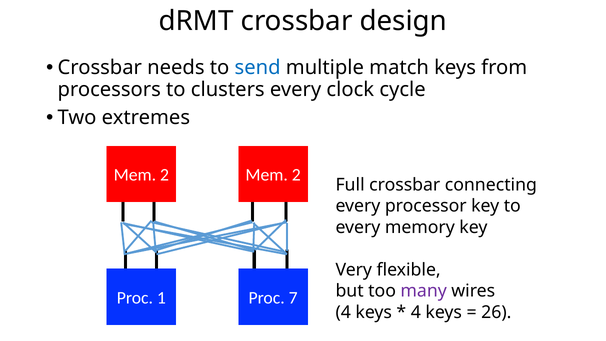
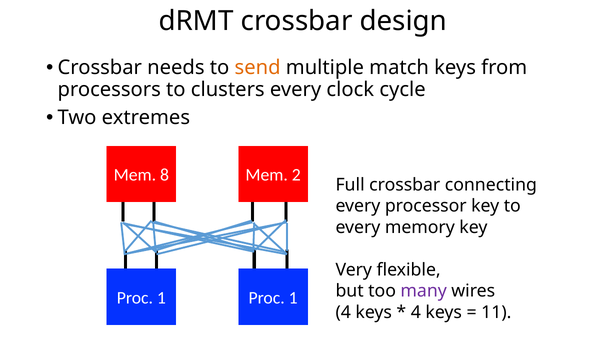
send colour: blue -> orange (258, 68)
2: 2 -> 8 (165, 175)
7: 7 -> 1 (293, 298)
26: 26 -> 11 (496, 312)
